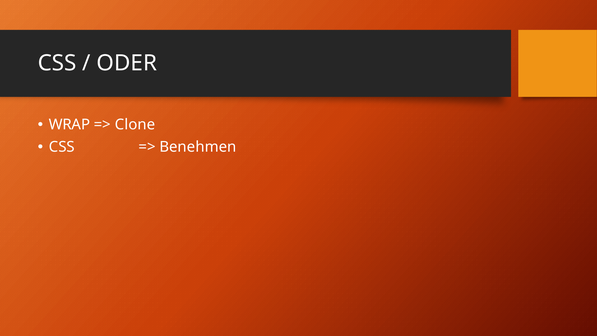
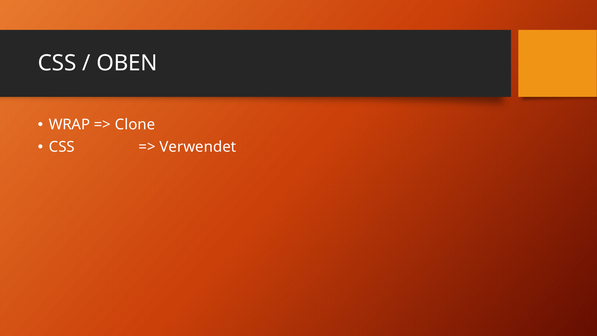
ODER: ODER -> OBEN (127, 63)
Benehmen: Benehmen -> Verwendet (198, 147)
